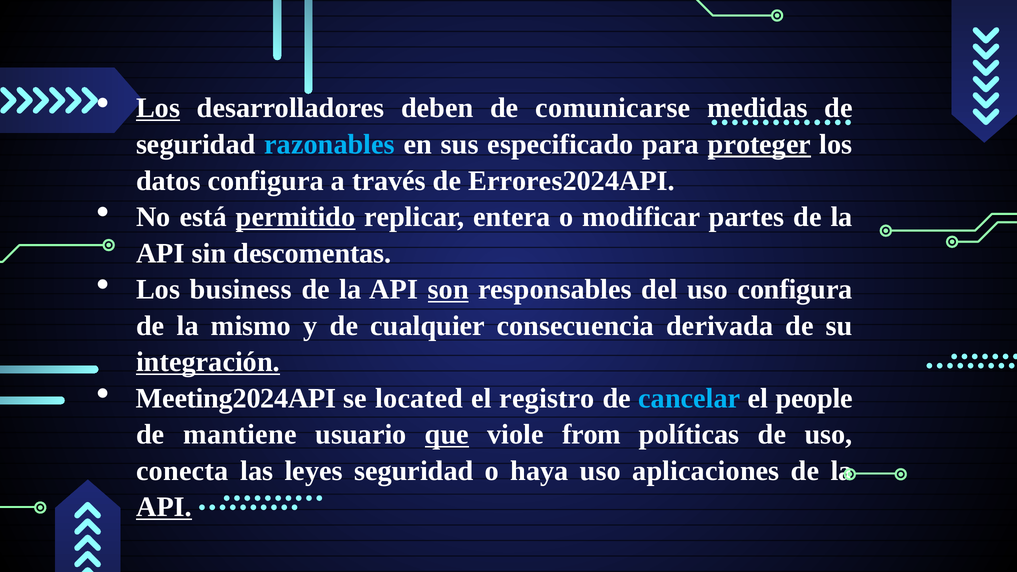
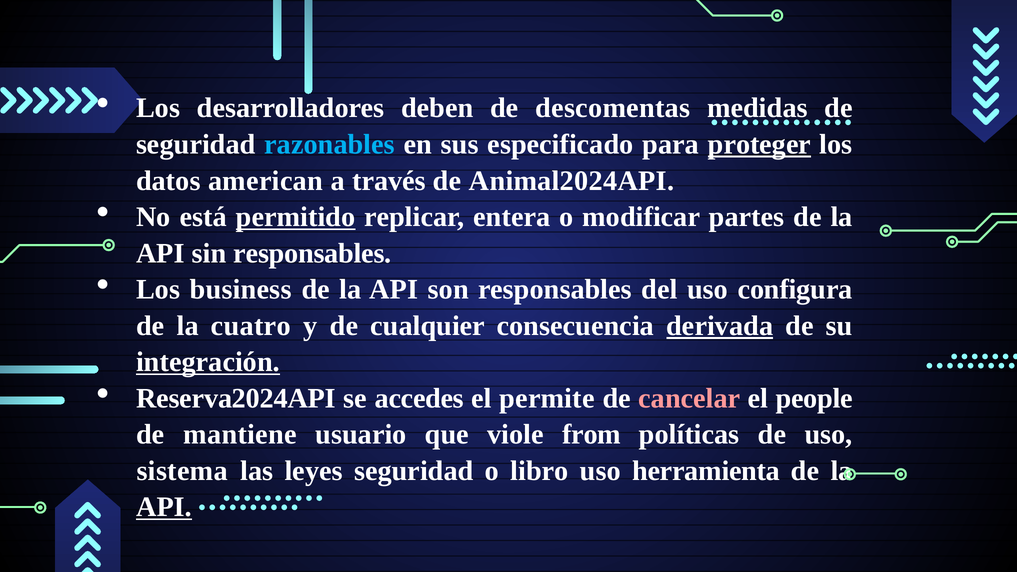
Los underline: present -> none (158, 108)
comunicarse: comunicarse -> descomentas (613, 108)
datos configura: configura -> american (266, 181)
Errores2024API: Errores2024API -> Animal2024API (572, 181)
sin descomentas: descomentas -> responsables (313, 253)
son underline: present -> none (448, 290)
mismo: mismo -> cuatro (251, 326)
derivada underline: none -> present (720, 326)
Meeting2024API: Meeting2024API -> Reserva2024API (236, 398)
located: located -> accedes (419, 398)
registro: registro -> permite (547, 398)
cancelar colour: light blue -> pink (689, 398)
que underline: present -> none (447, 435)
conecta: conecta -> sistema (182, 471)
haya: haya -> libro (539, 471)
aplicaciones: aplicaciones -> herramienta (706, 471)
